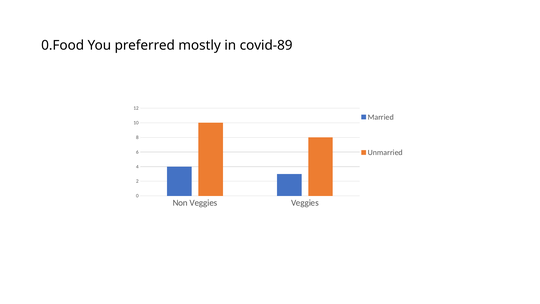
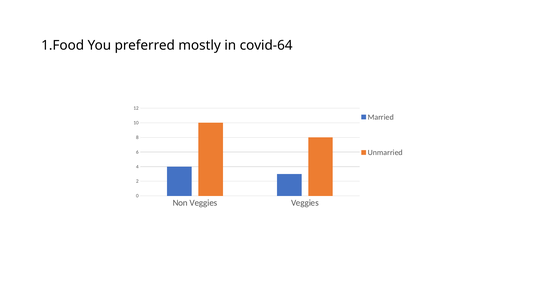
0.Food: 0.Food -> 1.Food (63, 45)
covid-89: covid-89 -> covid-64 (266, 45)
